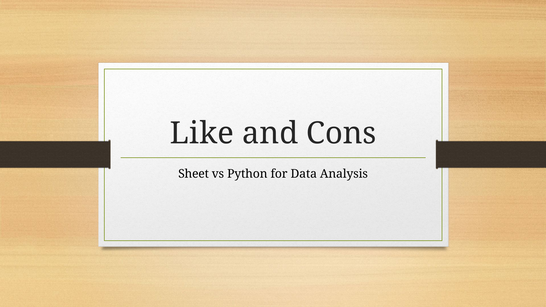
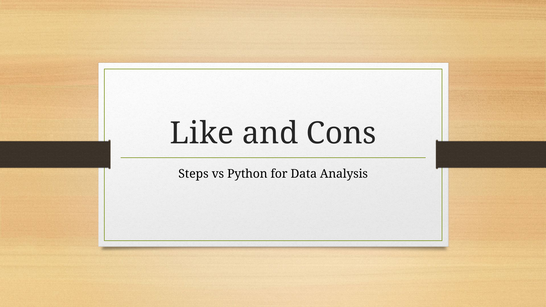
Sheet: Sheet -> Steps (193, 174)
